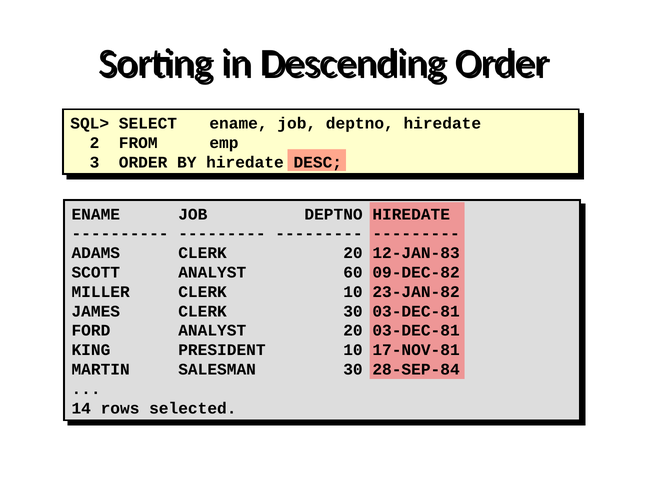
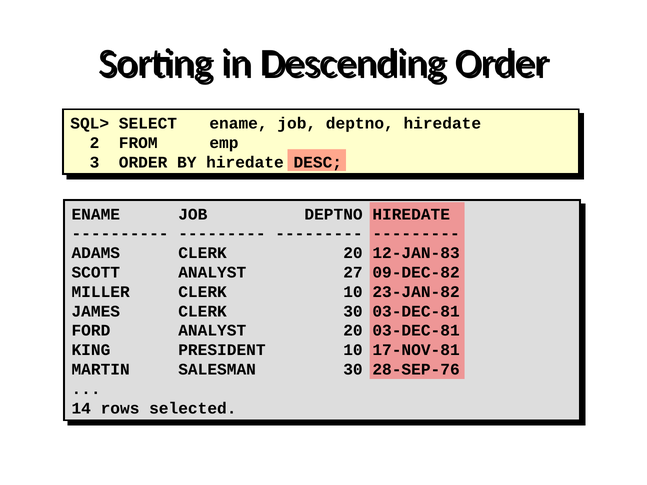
60: 60 -> 27 (353, 273)
28-SEP-84: 28-SEP-84 -> 28-SEP-76 (416, 370)
